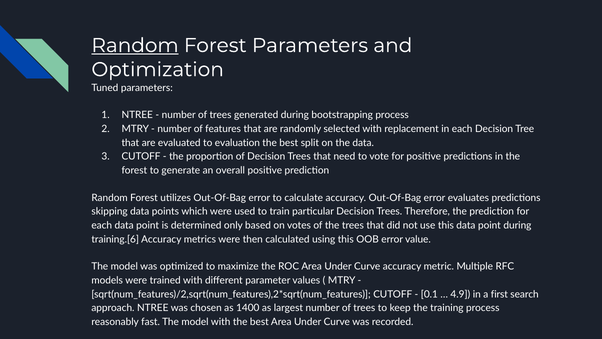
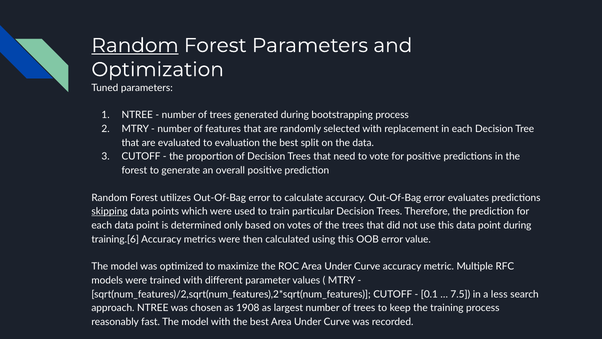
skipping underline: none -> present (110, 211)
4.9: 4.9 -> 7.5 (460, 294)
first: first -> less (499, 294)
1400: 1400 -> 1908 (248, 308)
